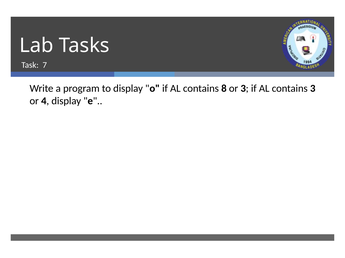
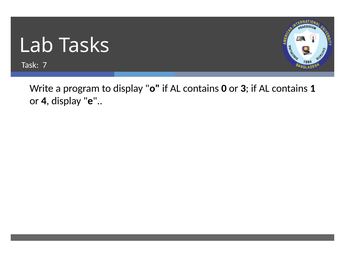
8: 8 -> 0 (224, 89)
contains 3: 3 -> 1 (313, 89)
